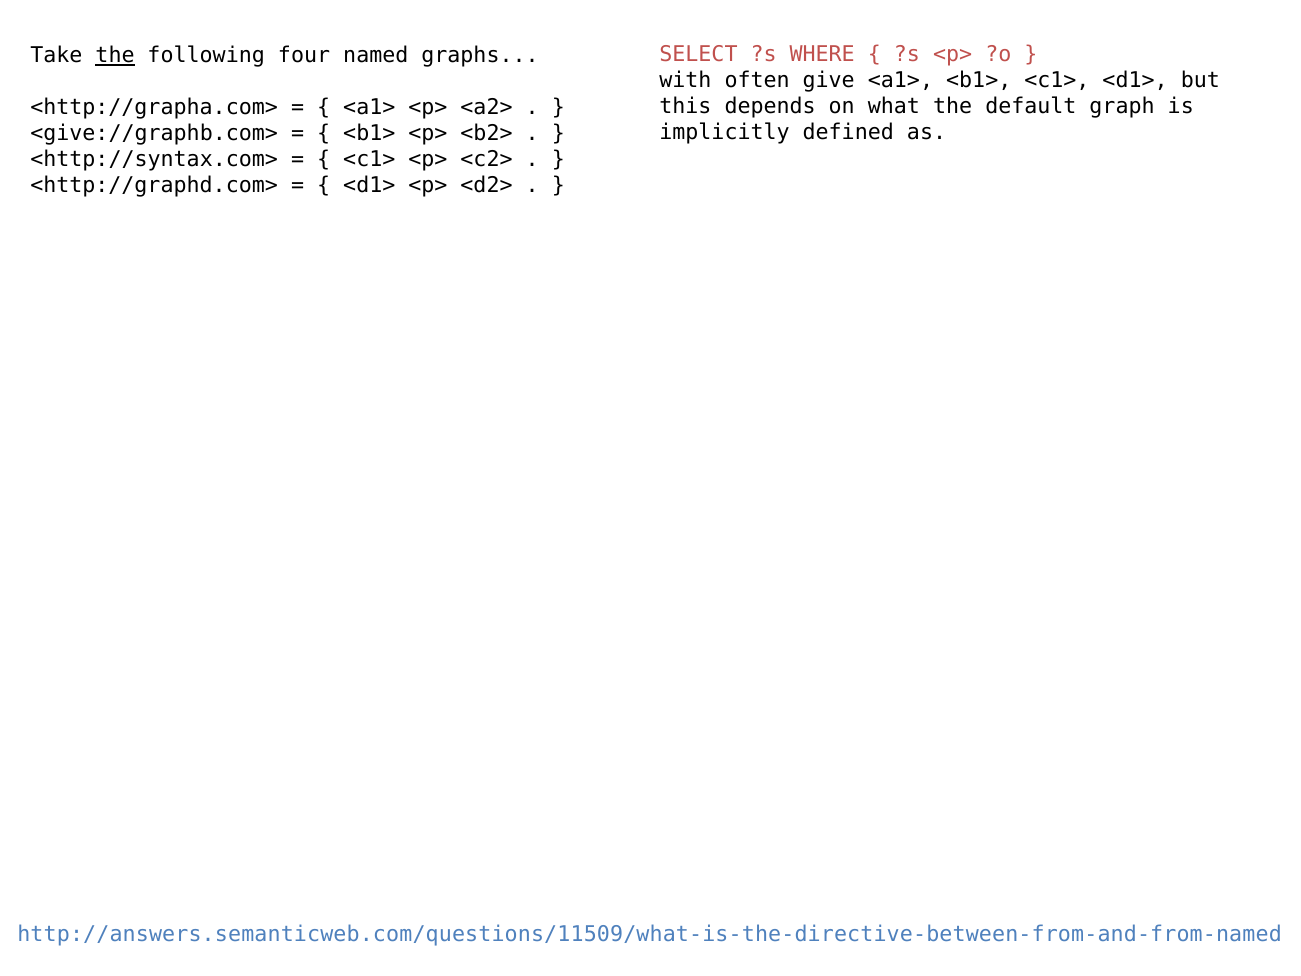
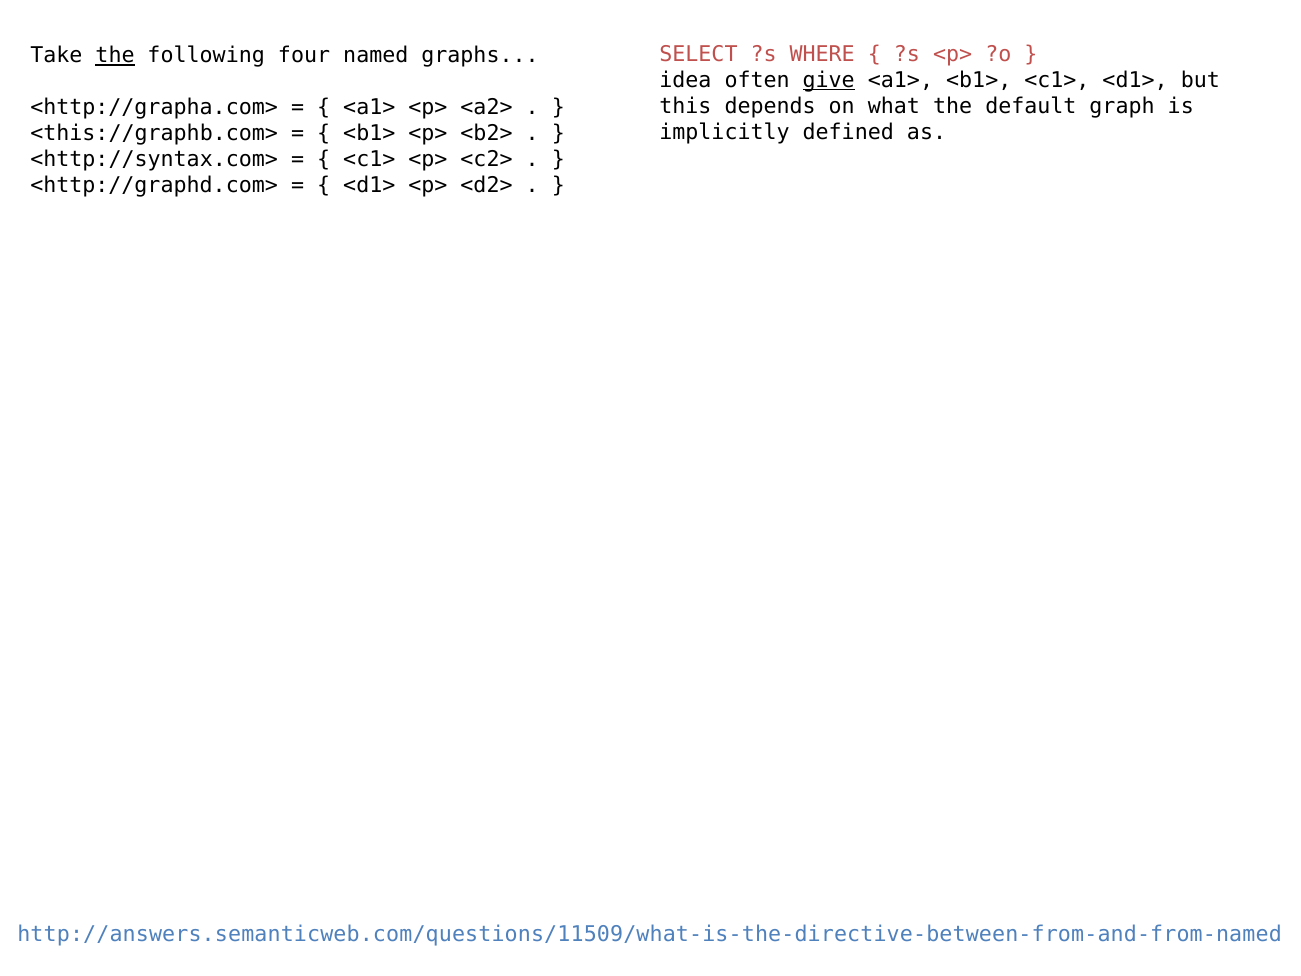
with: with -> idea (685, 80)
give underline: none -> present (829, 80)
<give://graphb.com>: <give://graphb.com> -> <this://graphb.com> (154, 134)
